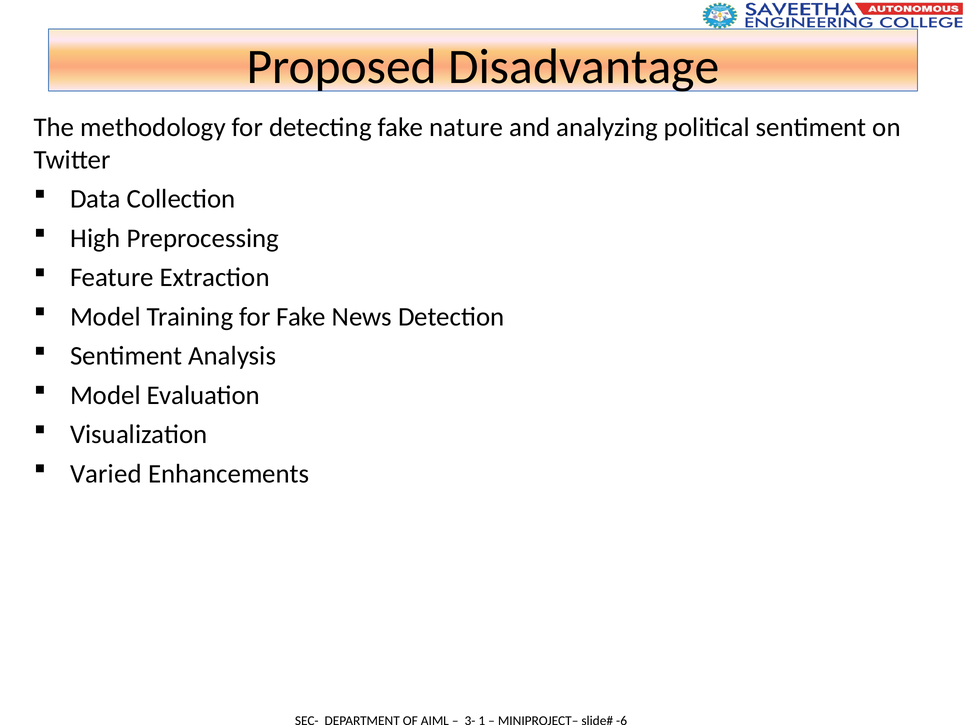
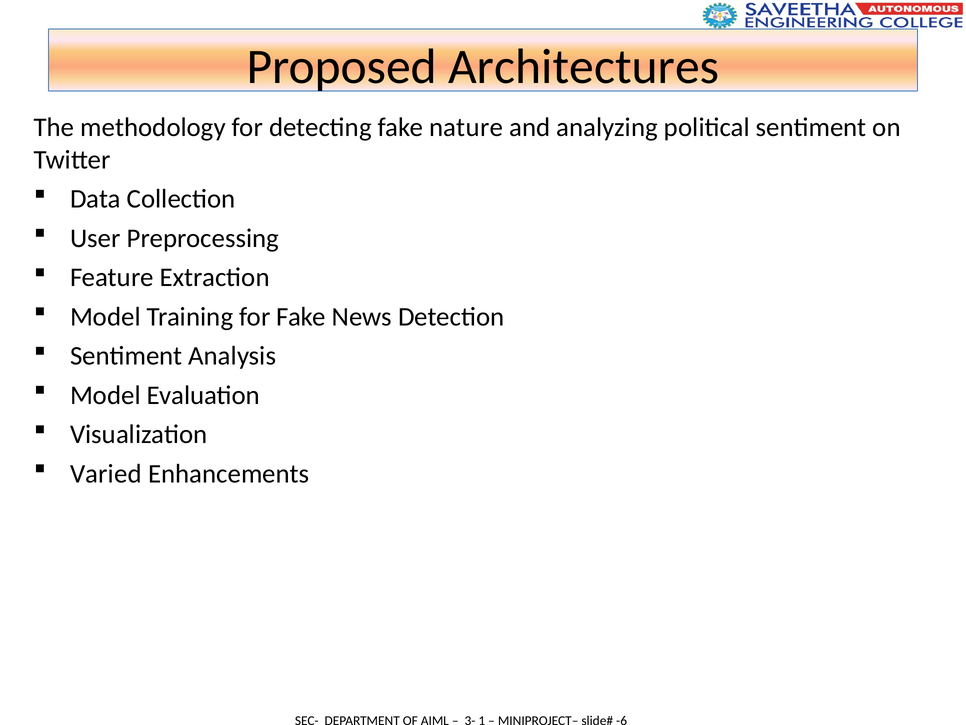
Disadvantage: Disadvantage -> Architectures (584, 67)
High: High -> User (95, 238)
